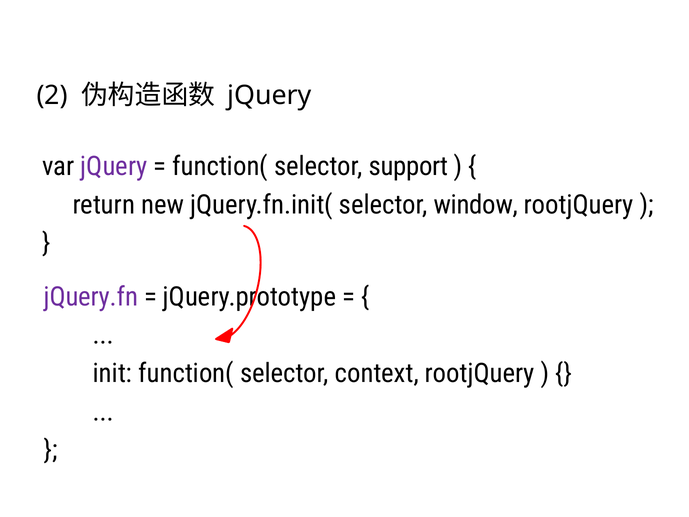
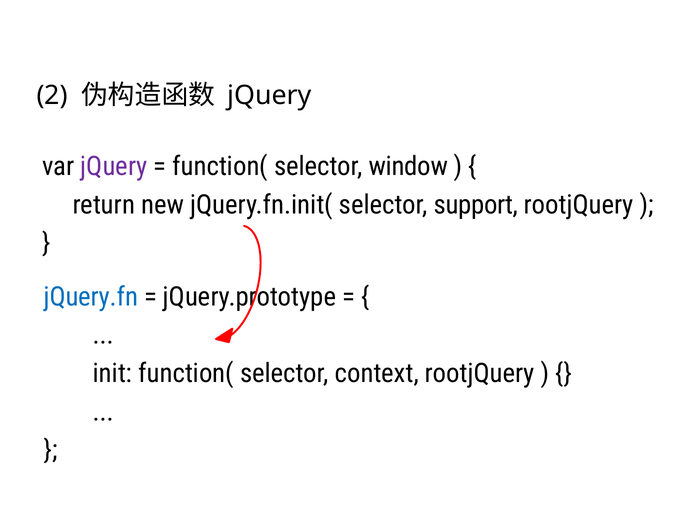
support: support -> window (408, 166)
window: window -> support (476, 205)
jQuery.fn colour: purple -> blue (91, 297)
